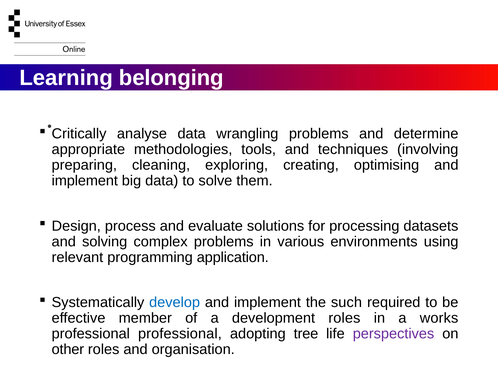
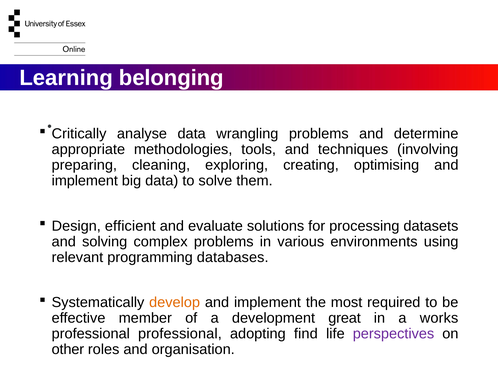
process: process -> efficient (130, 226)
application: application -> databases (233, 258)
develop colour: blue -> orange (175, 303)
such: such -> most (347, 303)
development roles: roles -> great (345, 319)
tree: tree -> find (306, 334)
